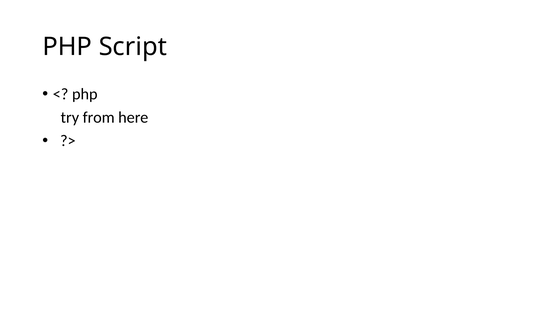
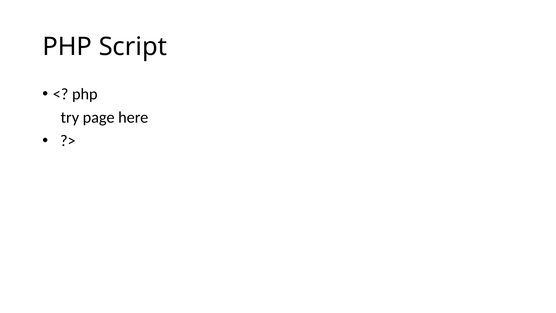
from: from -> page (99, 117)
